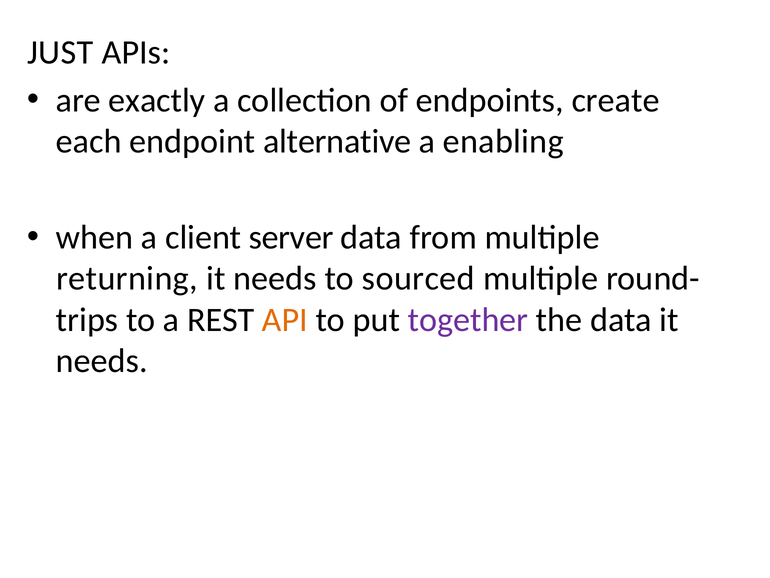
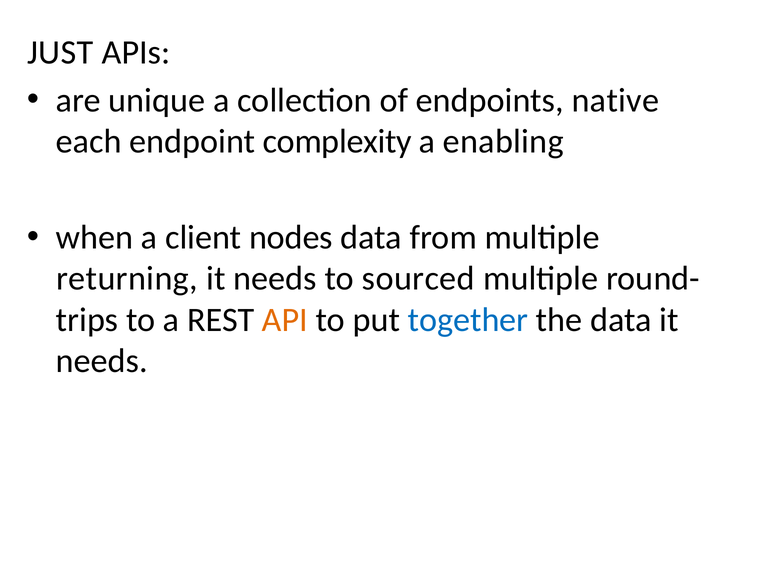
exactly: exactly -> unique (157, 100)
create: create -> native (615, 100)
alternative: alternative -> complexity (337, 141)
server: server -> nodes (291, 237)
together colour: purple -> blue (468, 319)
